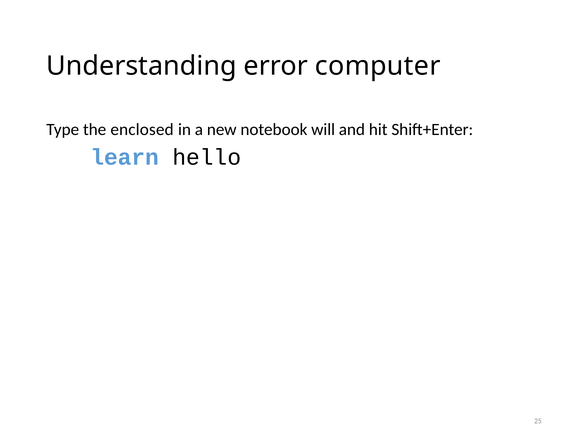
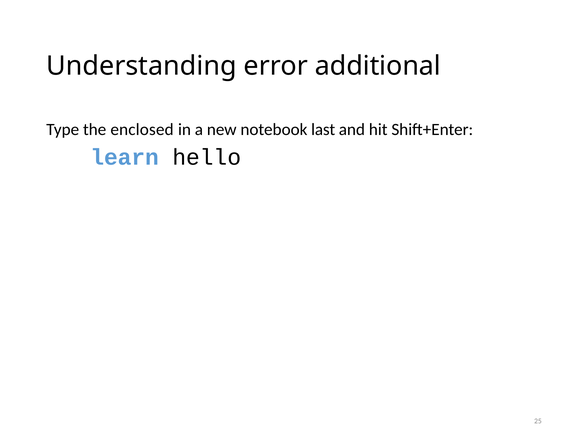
computer: computer -> additional (378, 66)
will: will -> last (323, 129)
